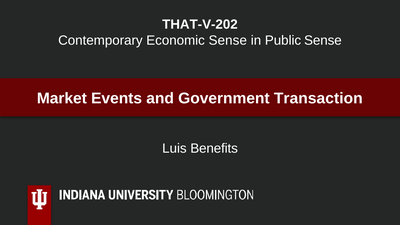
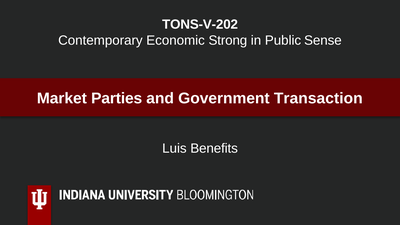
THAT-V-202: THAT-V-202 -> TONS-V-202 (200, 24)
Economic Sense: Sense -> Strong (228, 40)
Events: Events -> Parties (117, 98)
